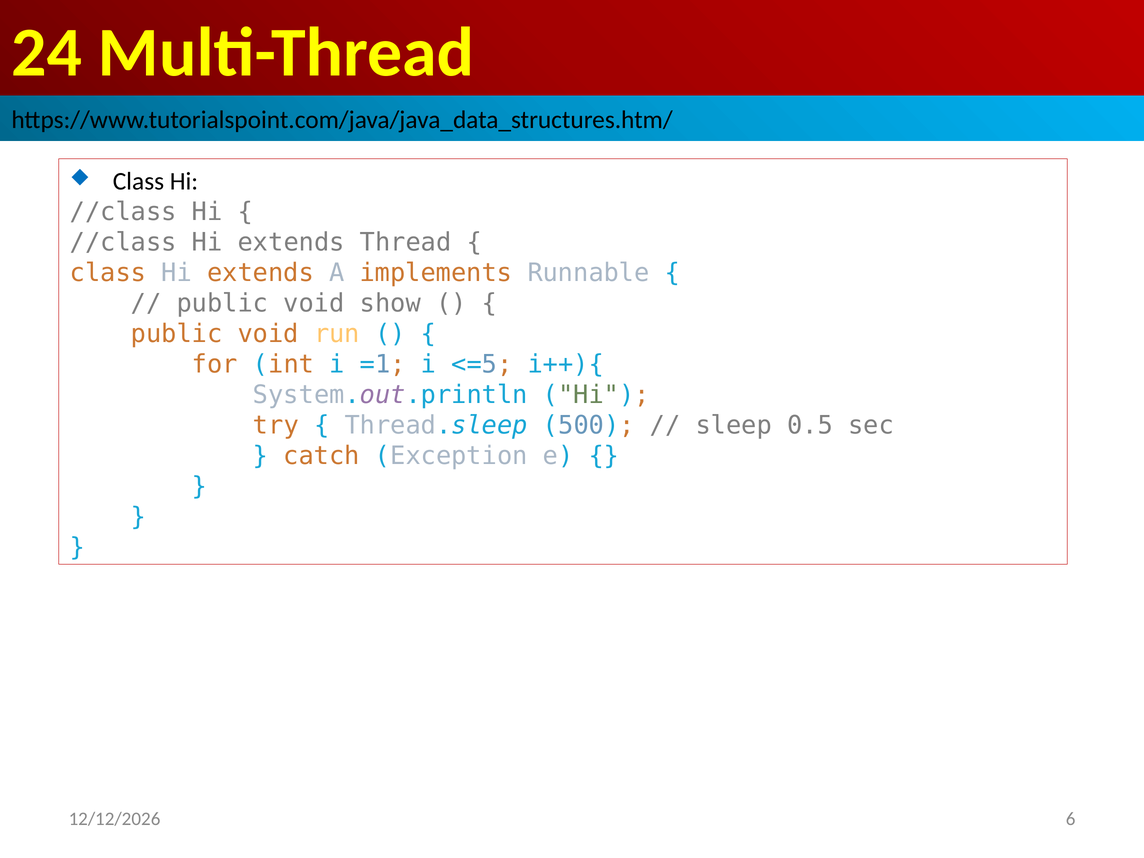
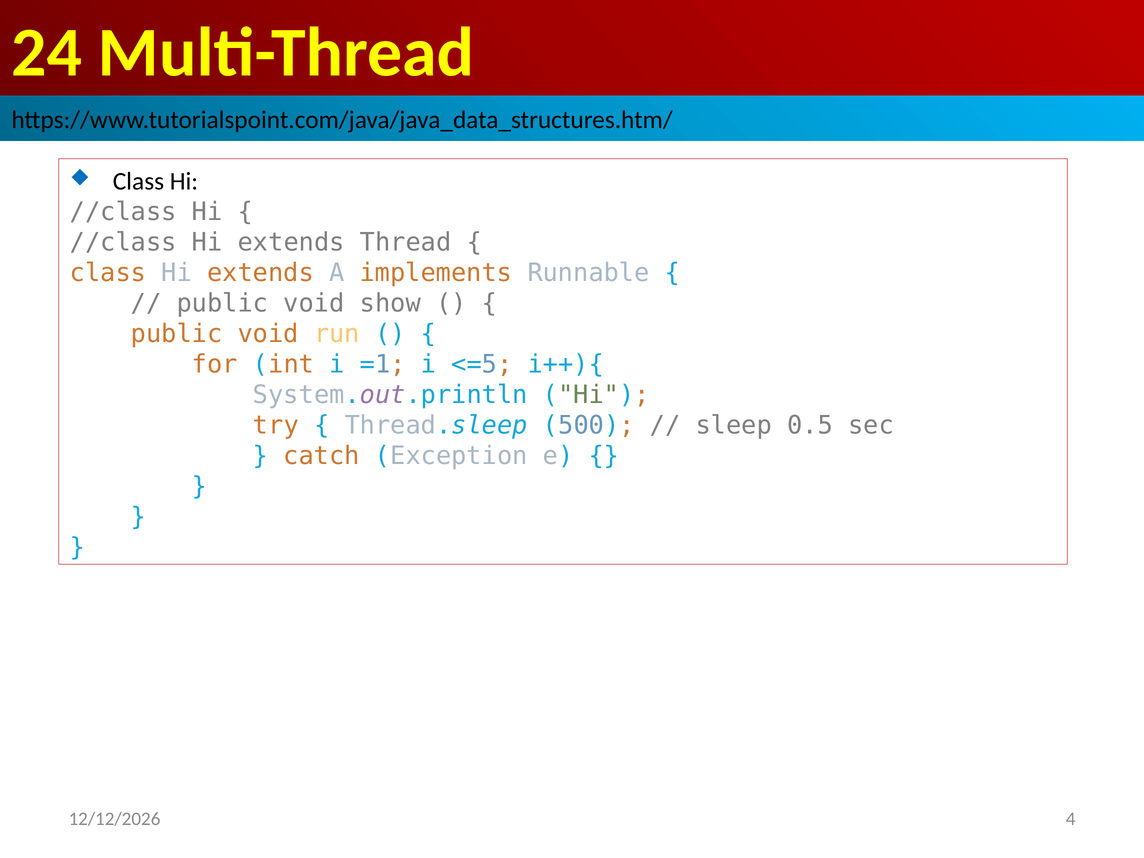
6: 6 -> 4 (1071, 819)
